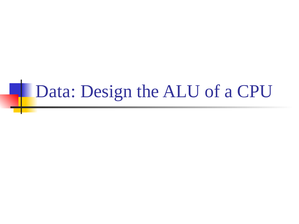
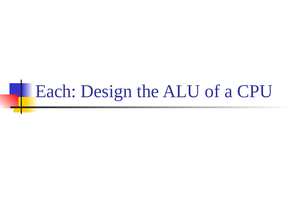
Data: Data -> Each (56, 91)
